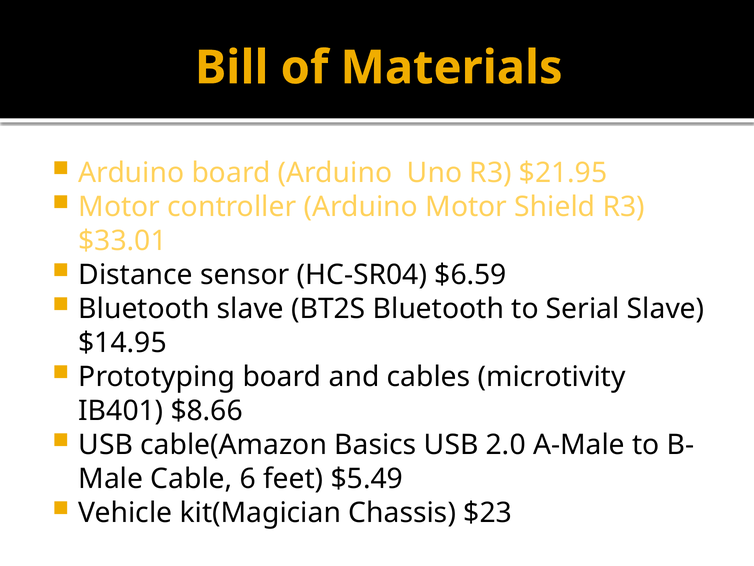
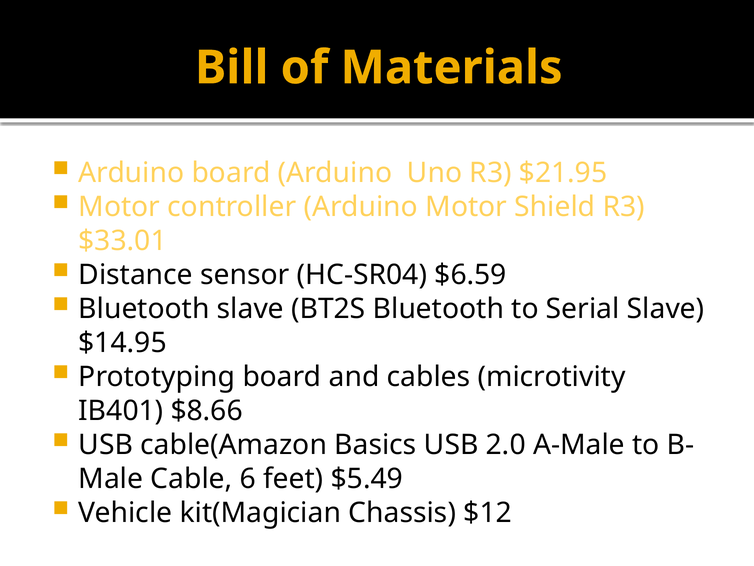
$23: $23 -> $12 (488, 512)
